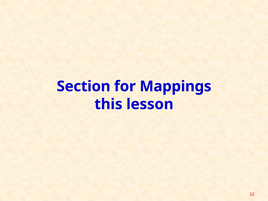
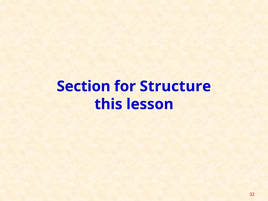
Mappings: Mappings -> Structure (175, 86)
